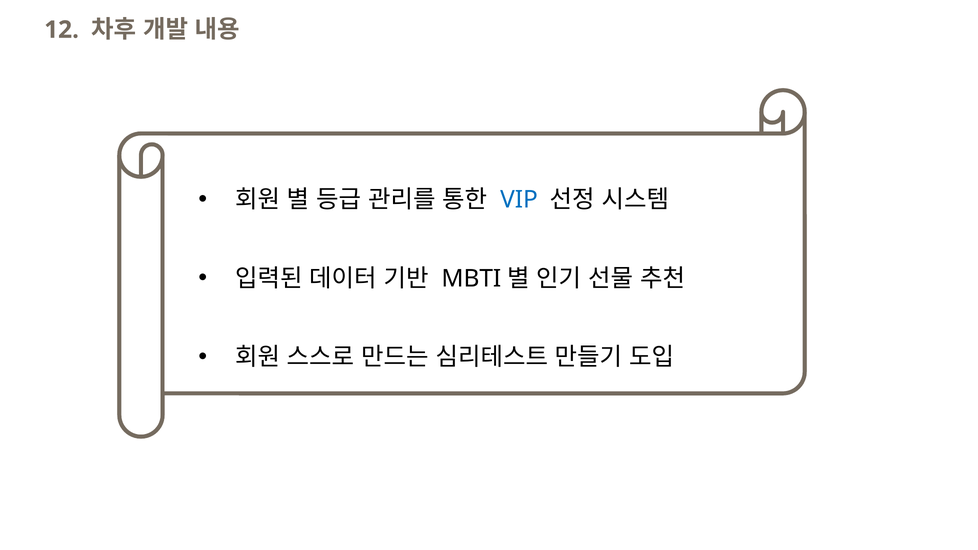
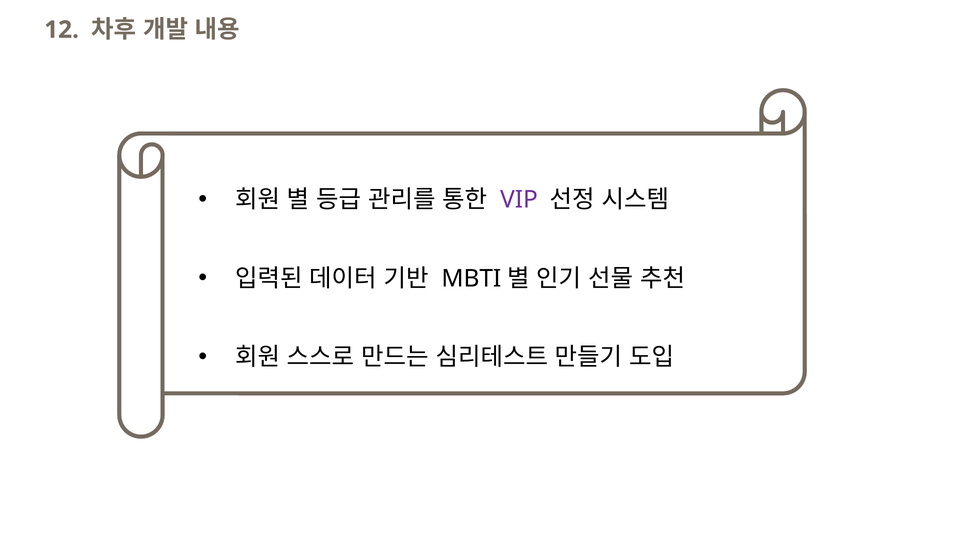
VIP colour: blue -> purple (519, 200)
